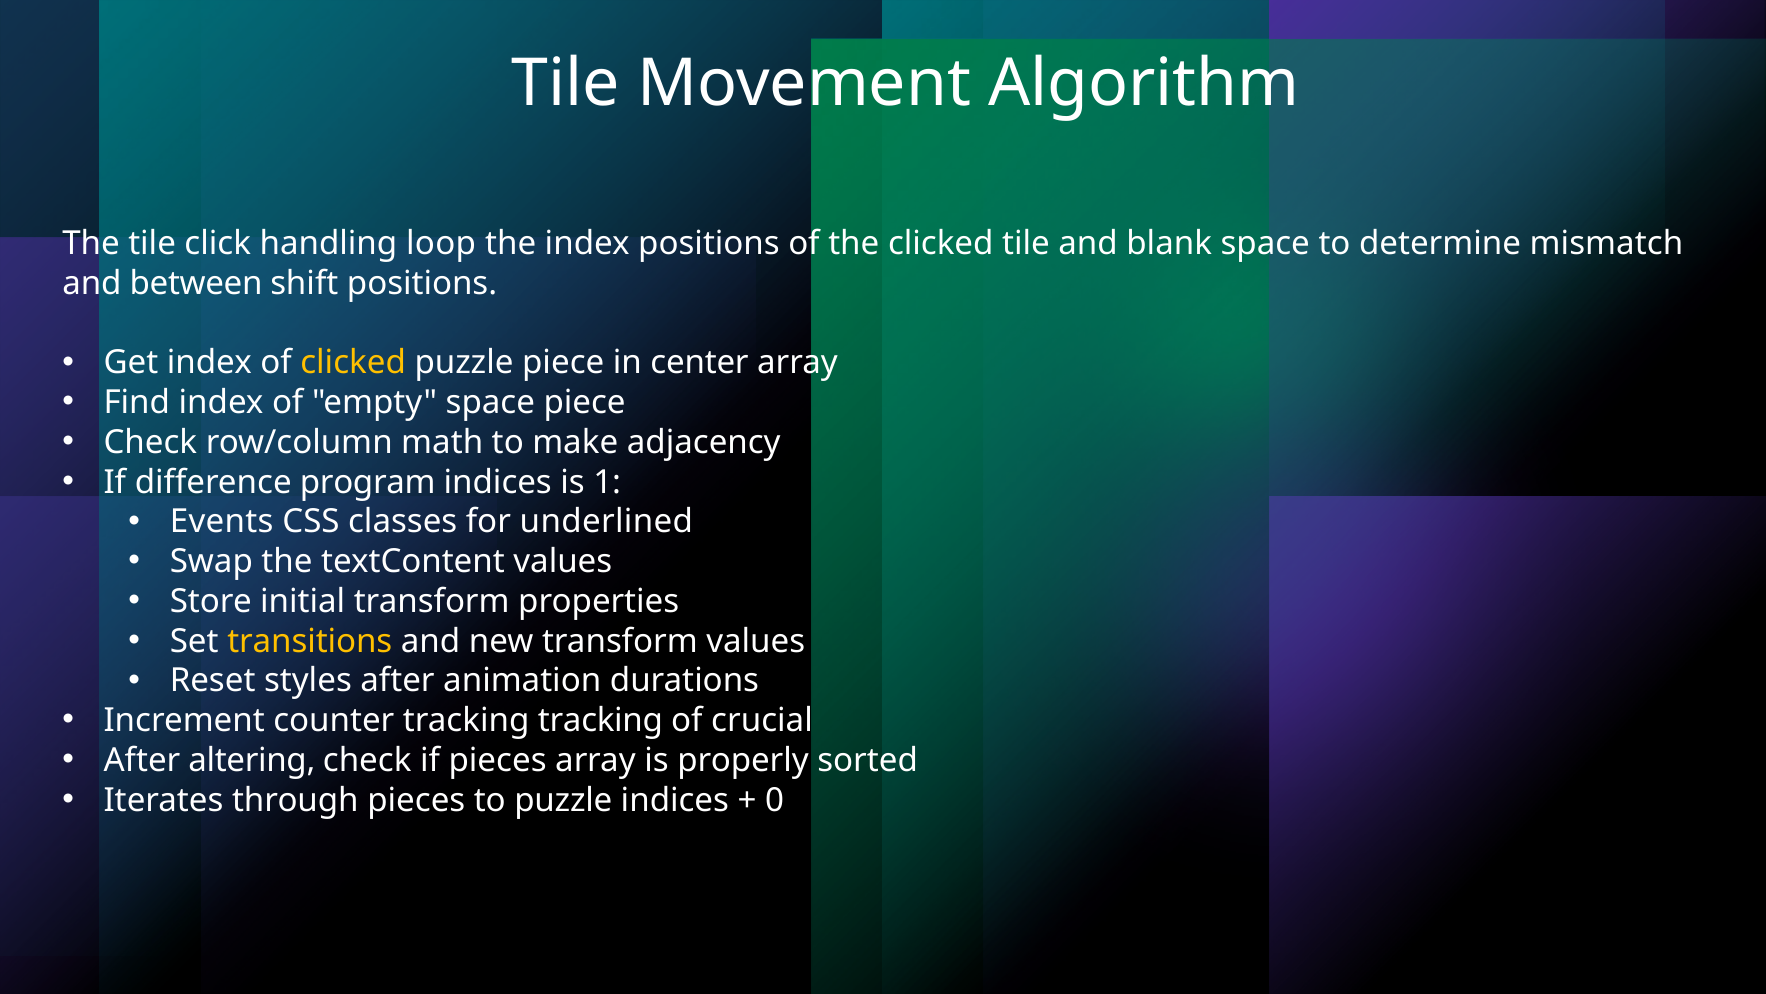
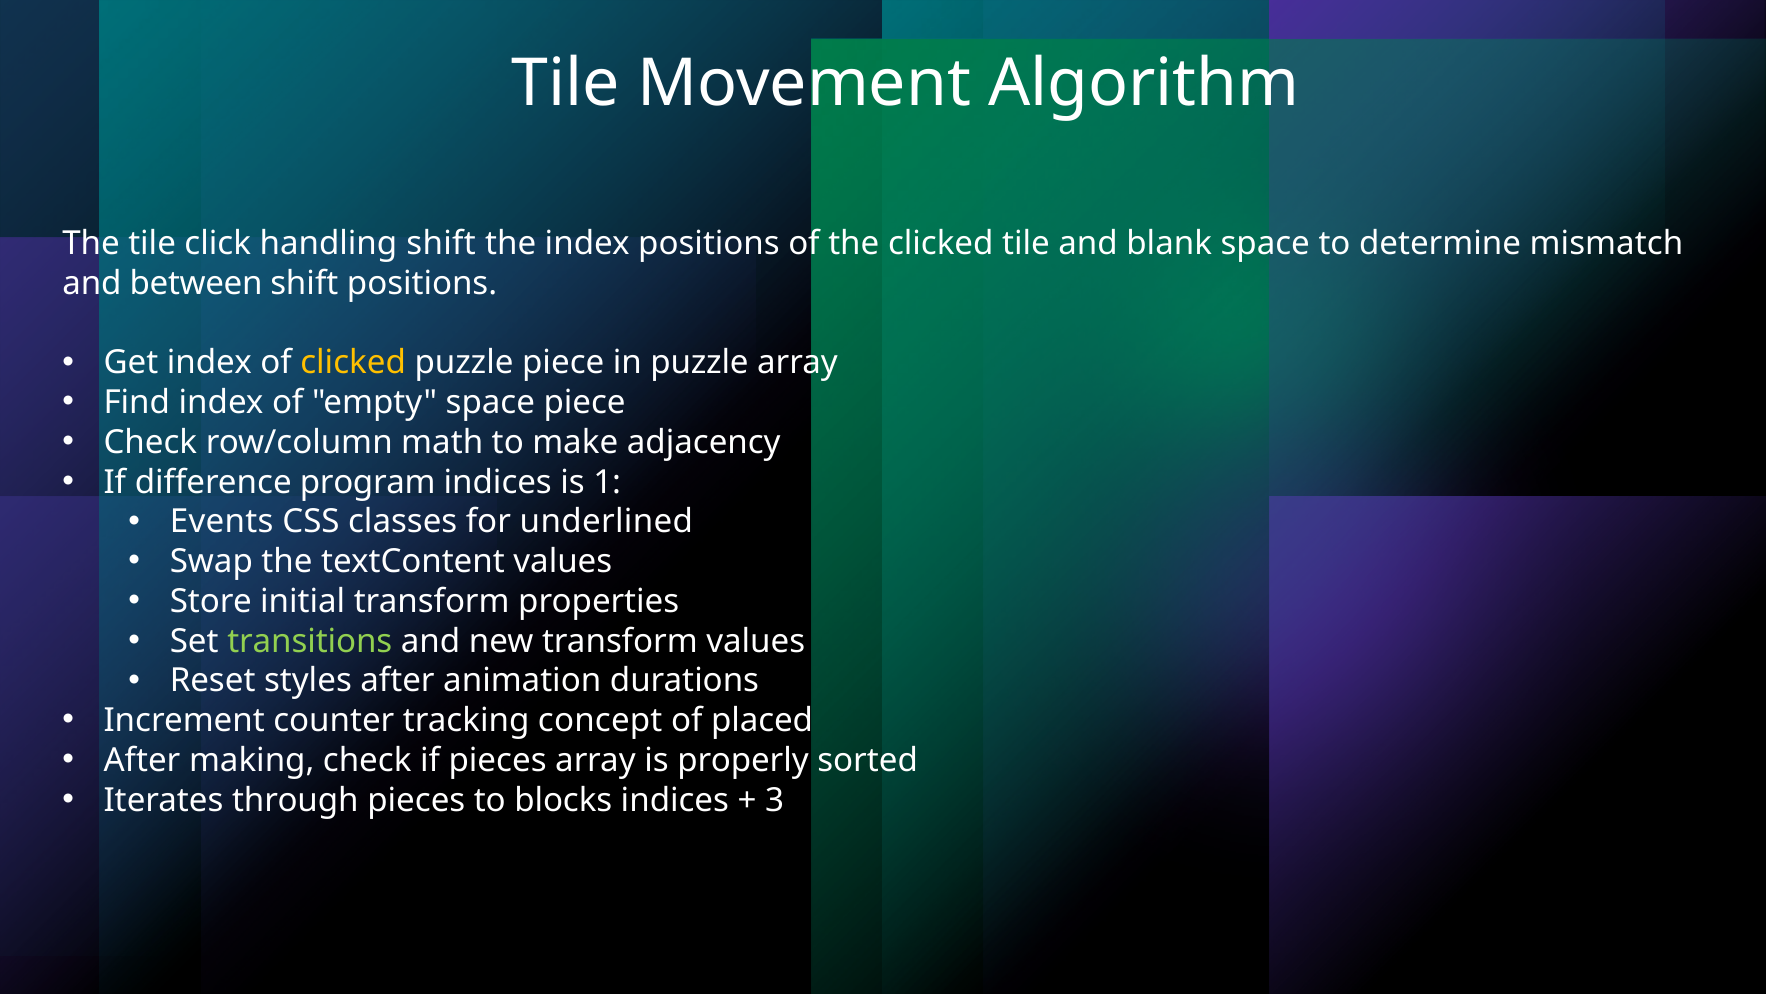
handling loop: loop -> shift (441, 243)
in center: center -> puzzle (700, 363)
transitions colour: yellow -> light green (310, 641)
tracking tracking: tracking -> concept (600, 720)
crucial: crucial -> placed (762, 720)
altering: altering -> making (252, 760)
to puzzle: puzzle -> blocks (563, 800)
0: 0 -> 3 (775, 800)
